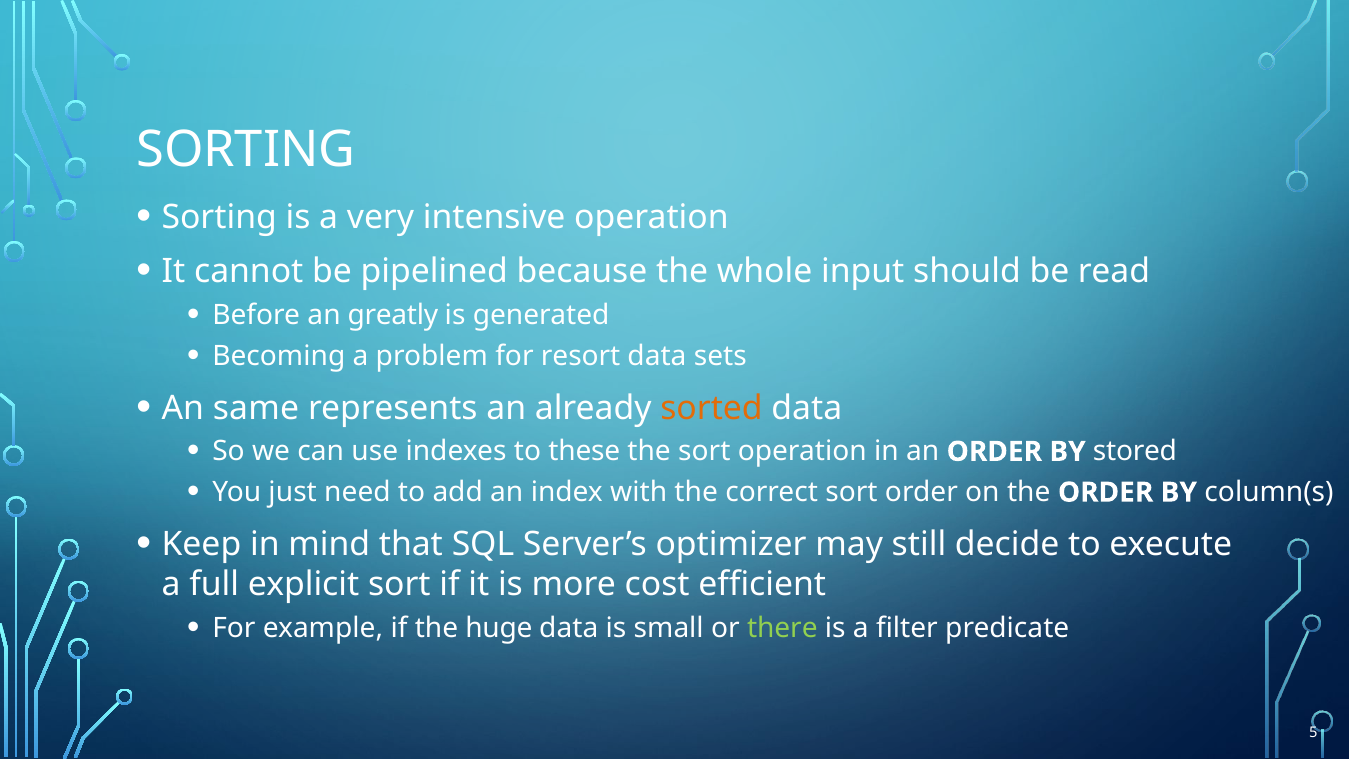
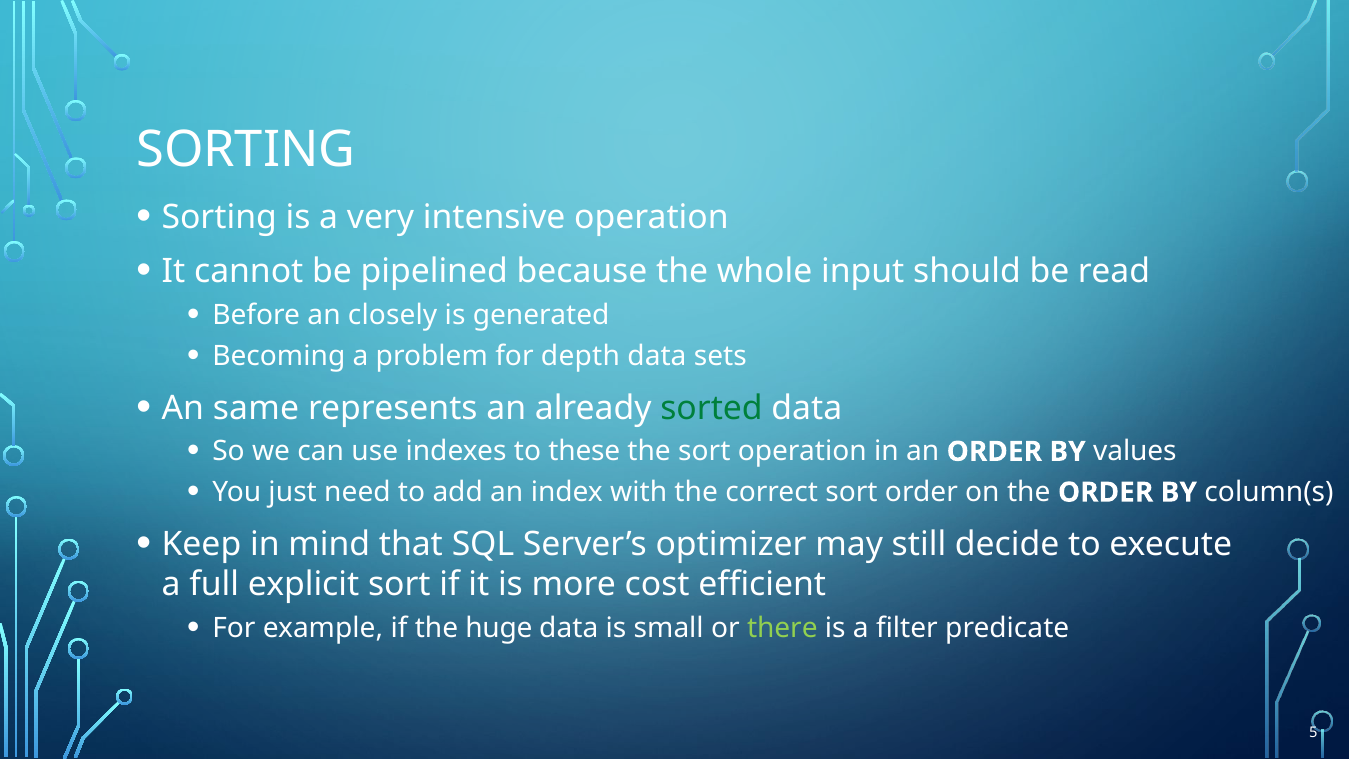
greatly: greatly -> closely (393, 315)
resort: resort -> depth (580, 356)
sorted colour: orange -> green (712, 408)
stored: stored -> values (1135, 452)
